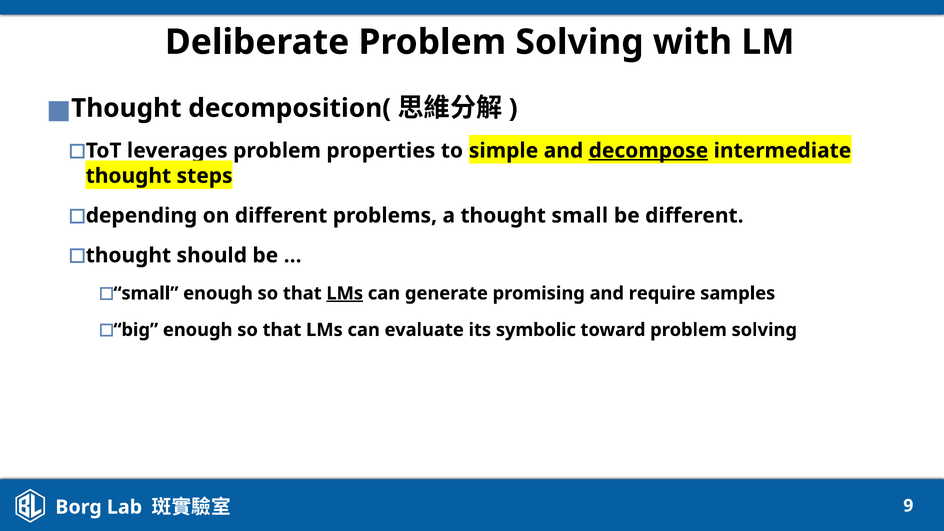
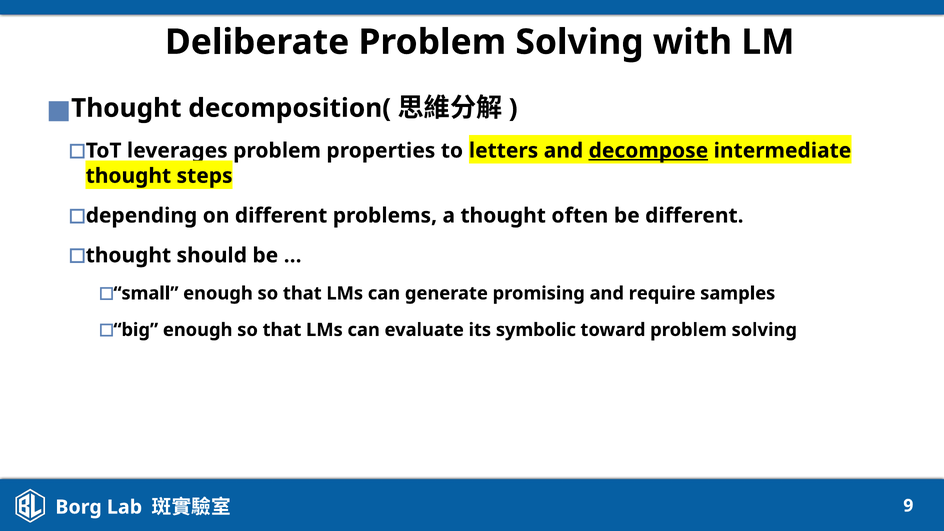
simple: simple -> letters (504, 151)
thought small: small -> often (580, 216)
LMs underline: present -> none (345, 293)
